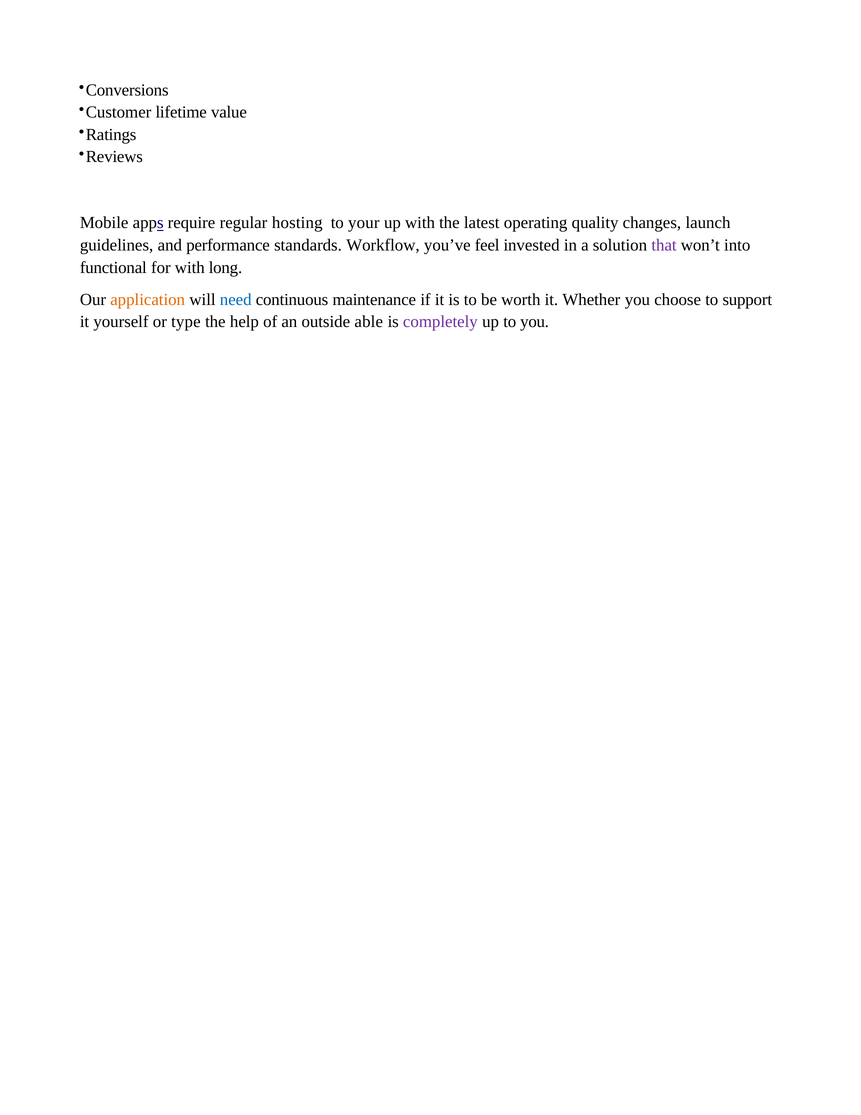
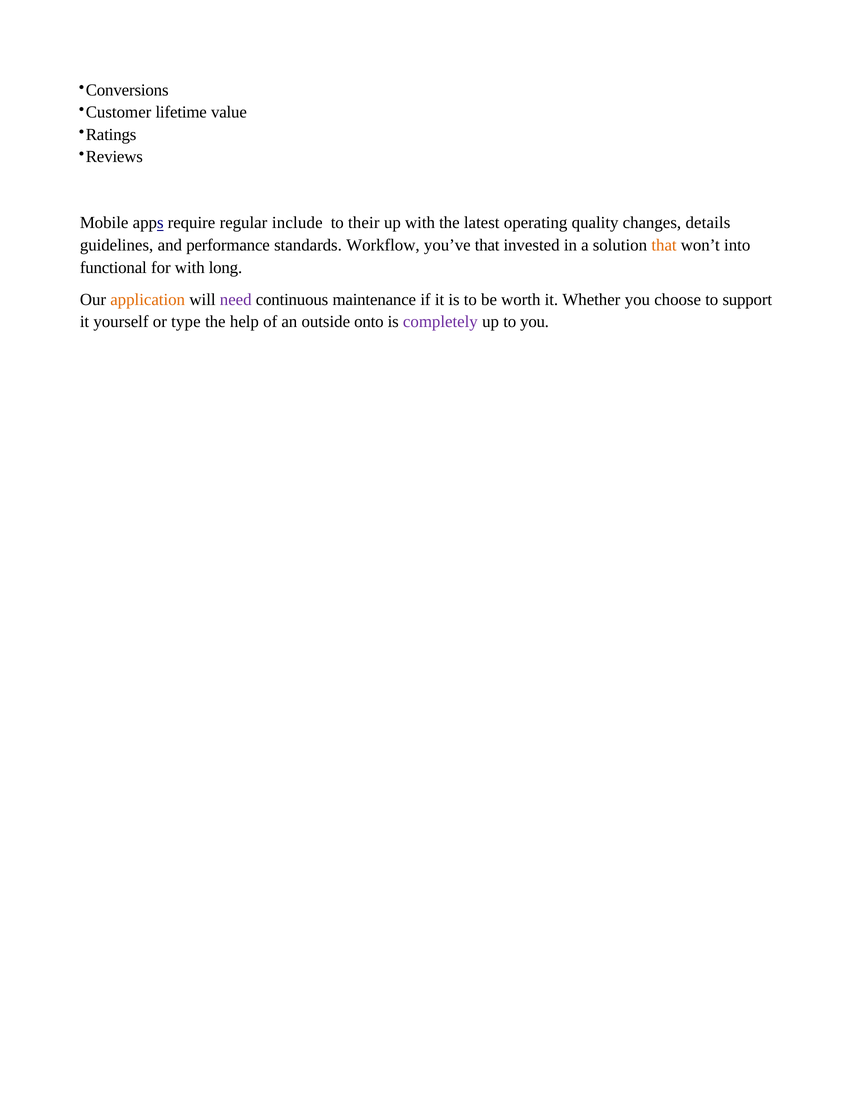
hosting: hosting -> include (297, 223)
your: your -> their (364, 223)
launch: launch -> details (708, 223)
you’ve feel: feel -> that (487, 245)
that colour: purple -> orange (664, 245)
need colour: blue -> purple (236, 299)
able: able -> onto (369, 322)
